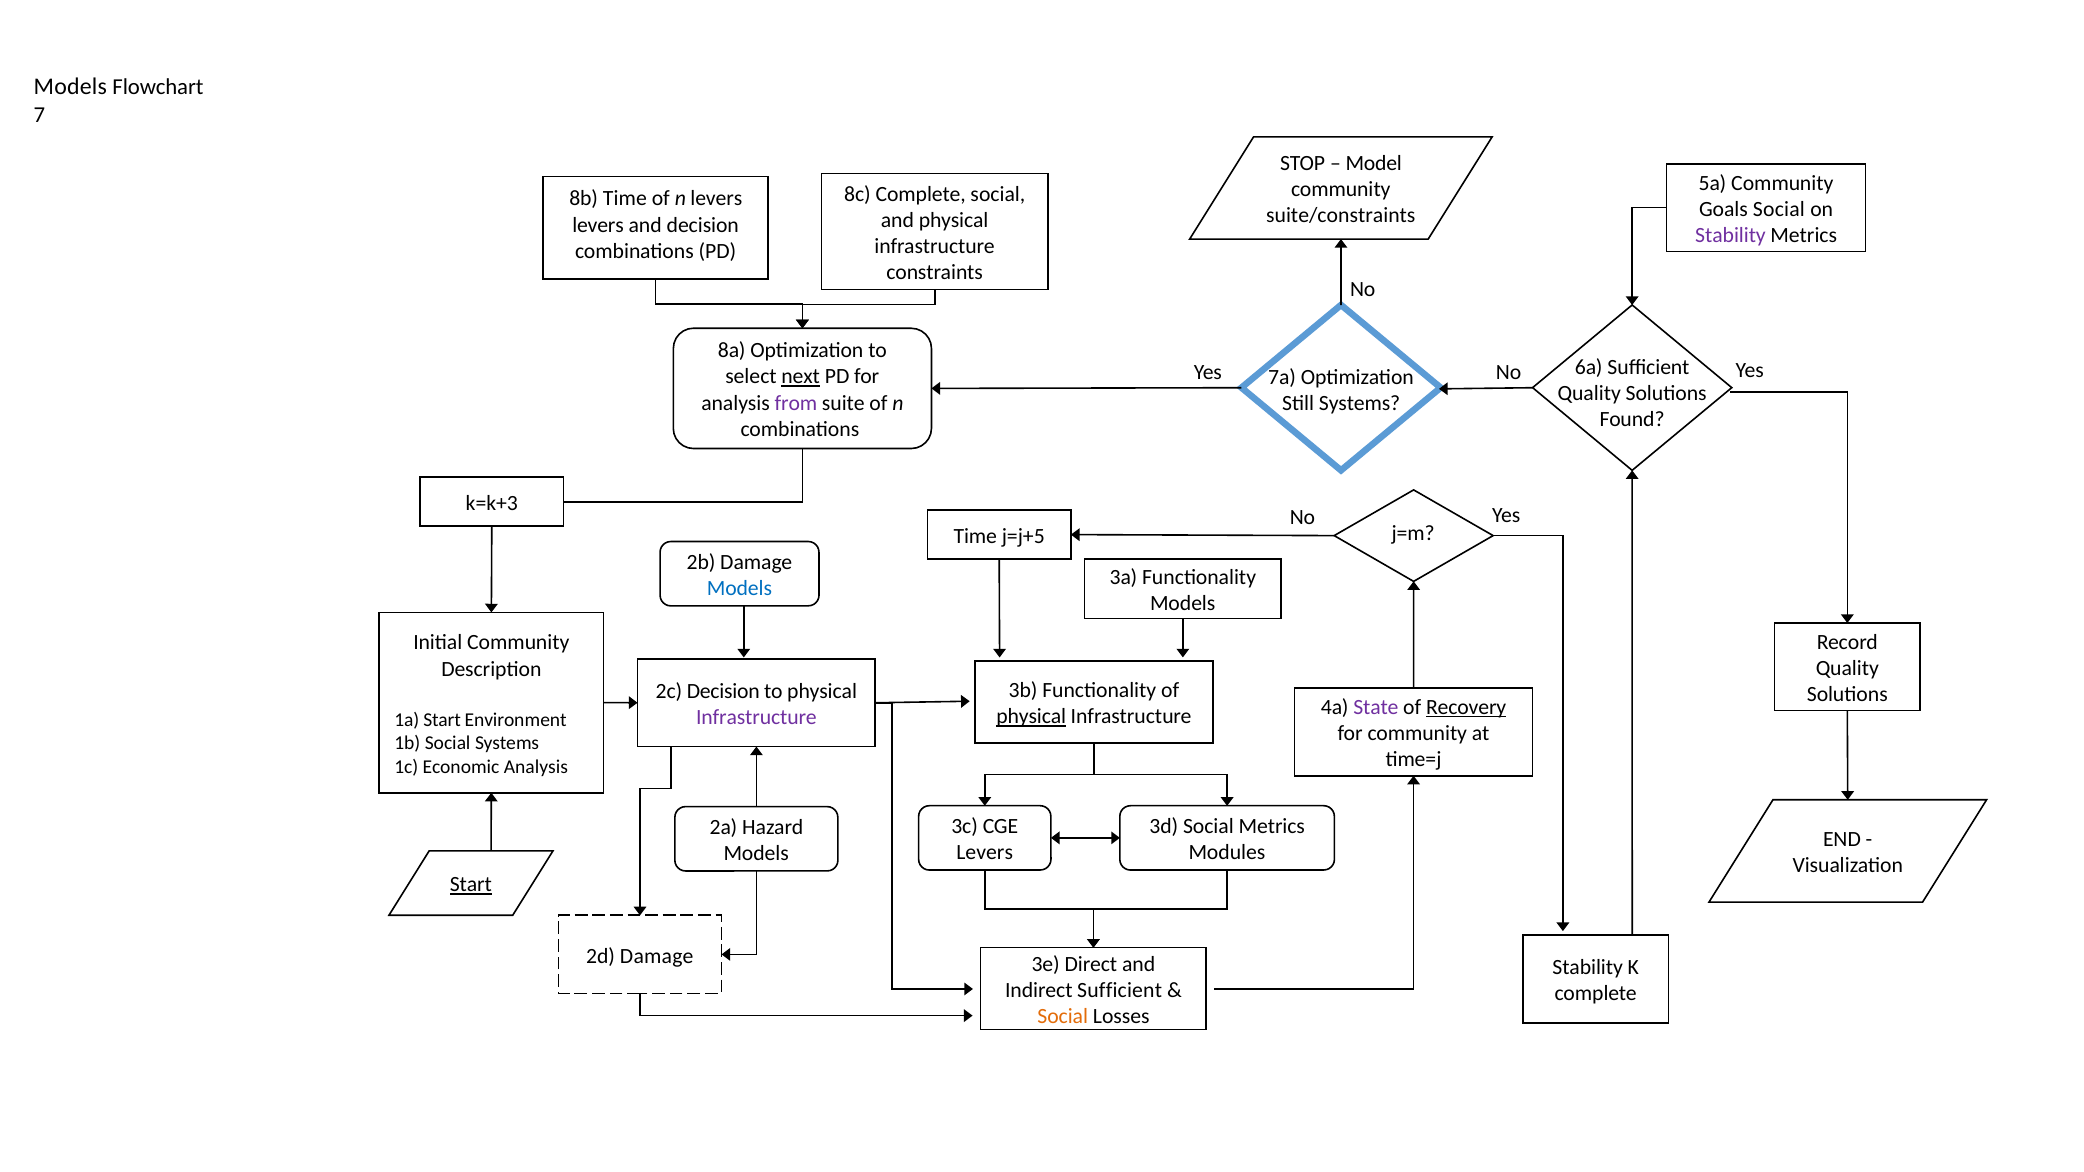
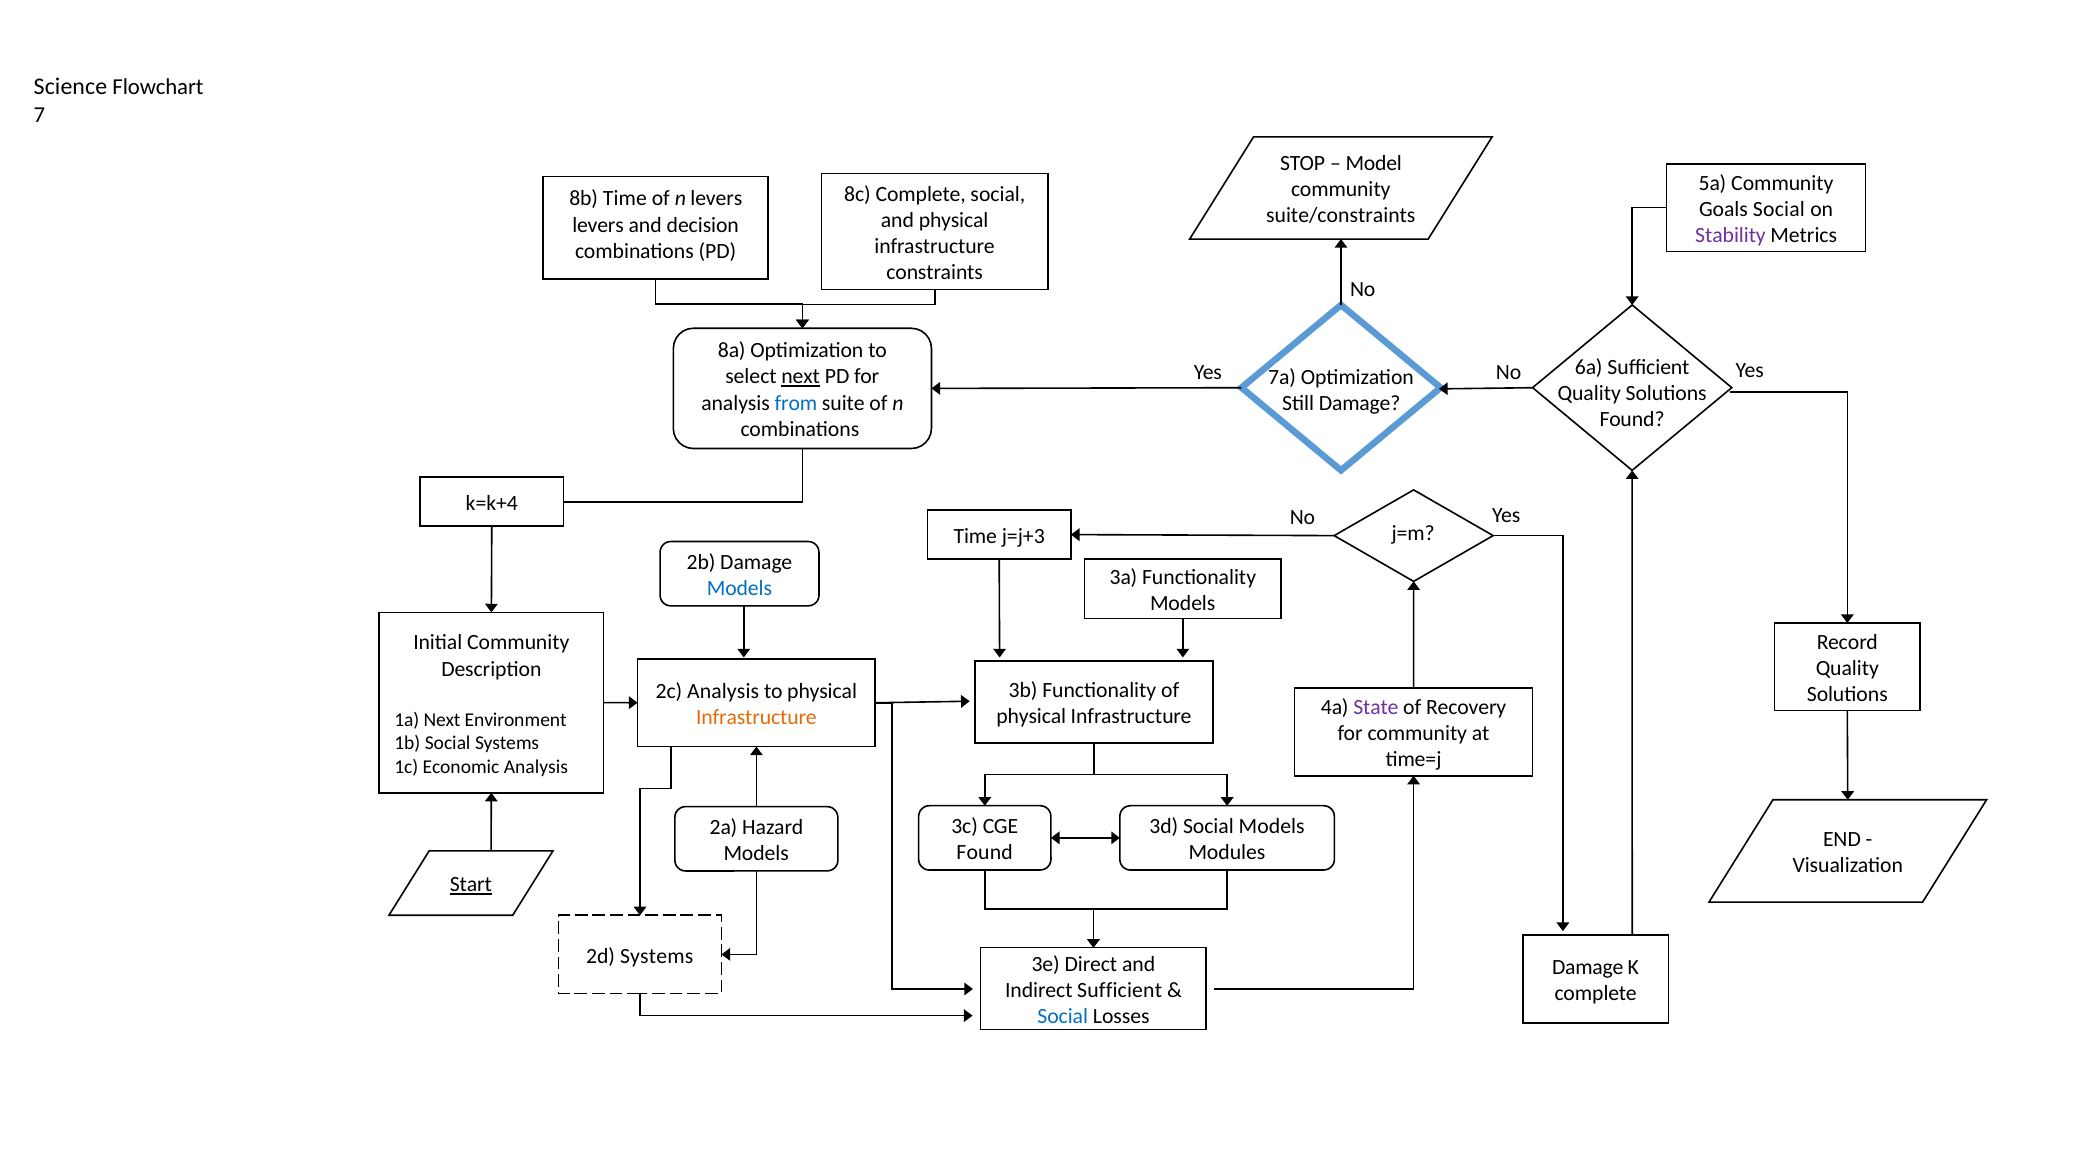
Models: Models -> Science (70, 87)
from colour: purple -> blue (796, 403)
Still Systems: Systems -> Damage (1360, 404)
k=k+3: k=k+3 -> k=k+4 (492, 503)
j=j+5: j=j+5 -> j=j+3 (1023, 536)
2c Decision: Decision -> Analysis (723, 691)
Recovery underline: present -> none (1466, 707)
physical underline: present -> none (1031, 717)
Infrastructure colour: purple -> orange (756, 717)
1a Start: Start -> Next (442, 720)
Social Metrics: Metrics -> Models (1272, 826)
Levers: Levers -> Found (985, 853)
2d Damage: Damage -> Systems (657, 956)
Stability: Stability -> Damage (1588, 968)
Social colour: orange -> blue (1063, 1016)
